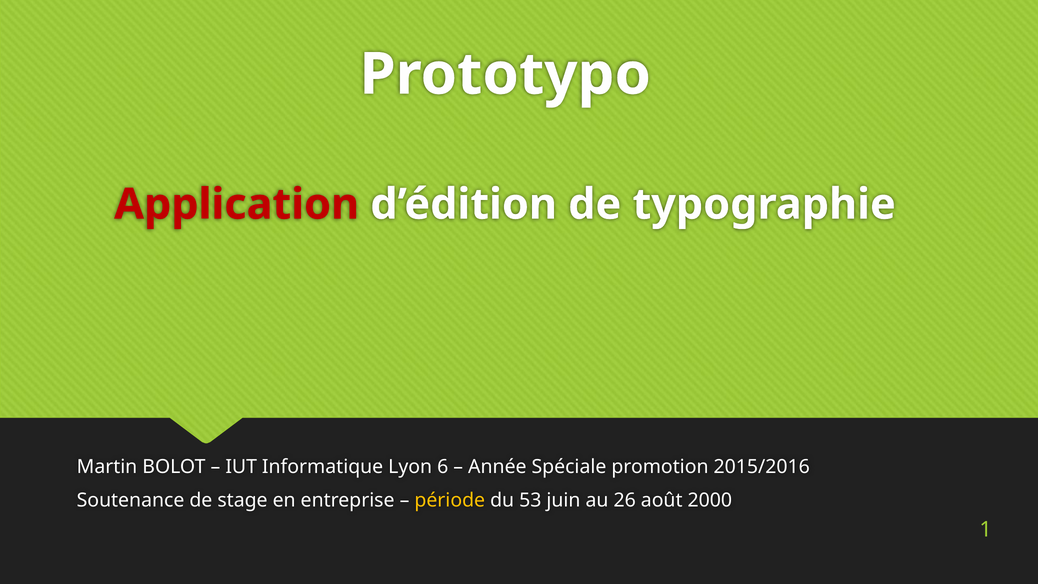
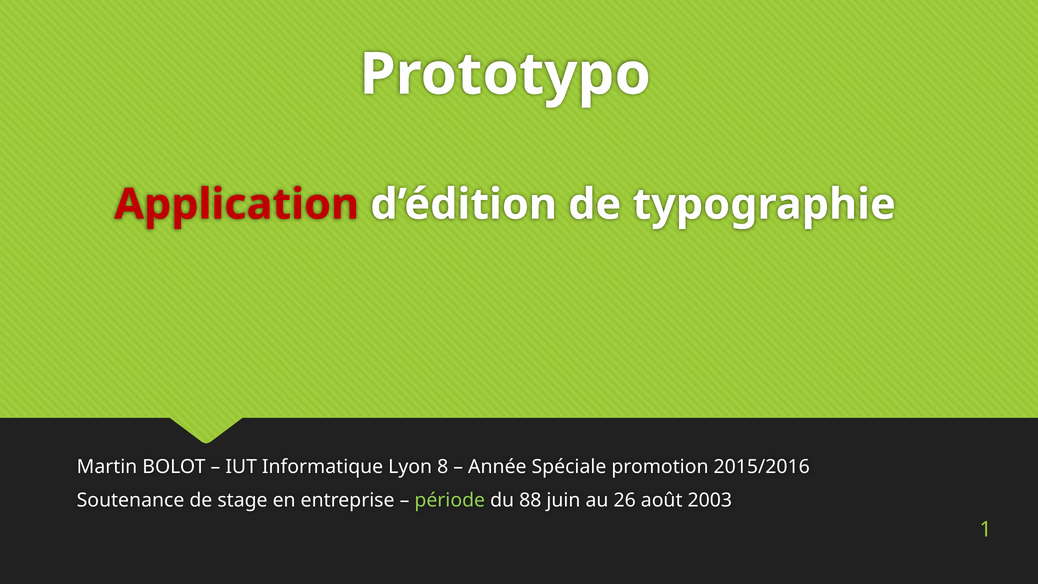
6: 6 -> 8 (443, 467)
période colour: yellow -> light green (450, 500)
53: 53 -> 88 (530, 500)
2000: 2000 -> 2003 (710, 500)
